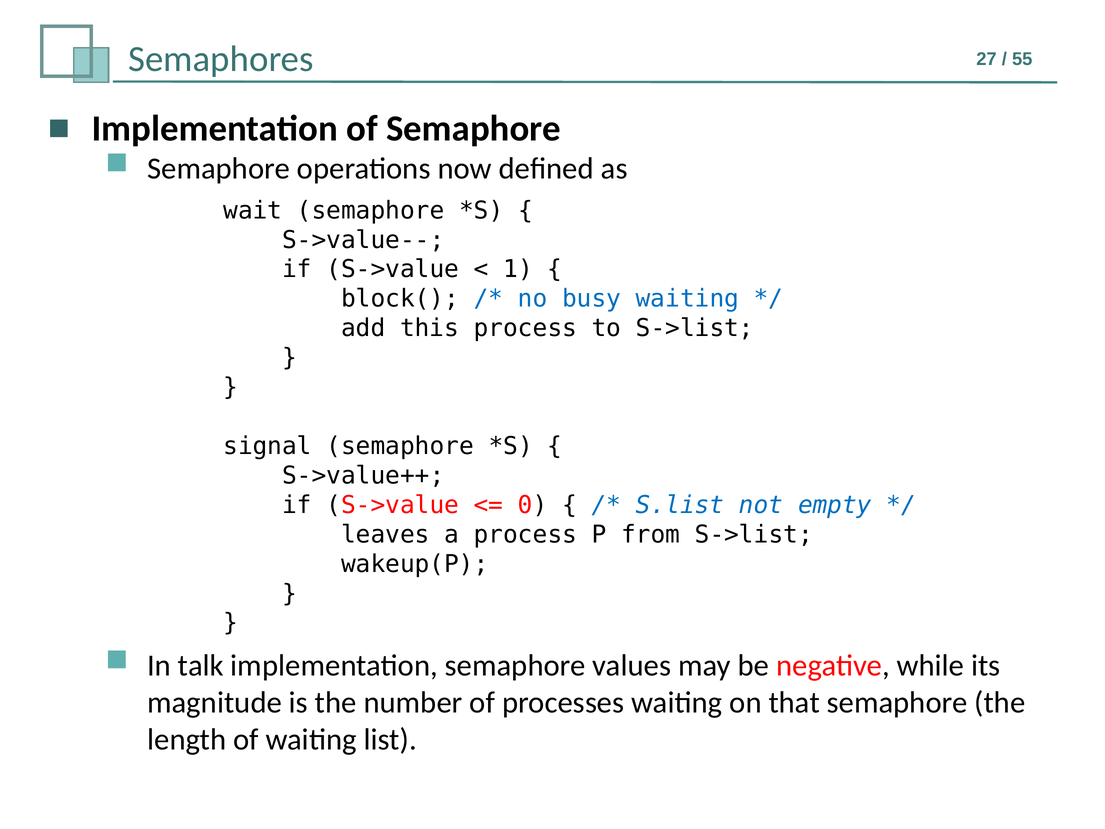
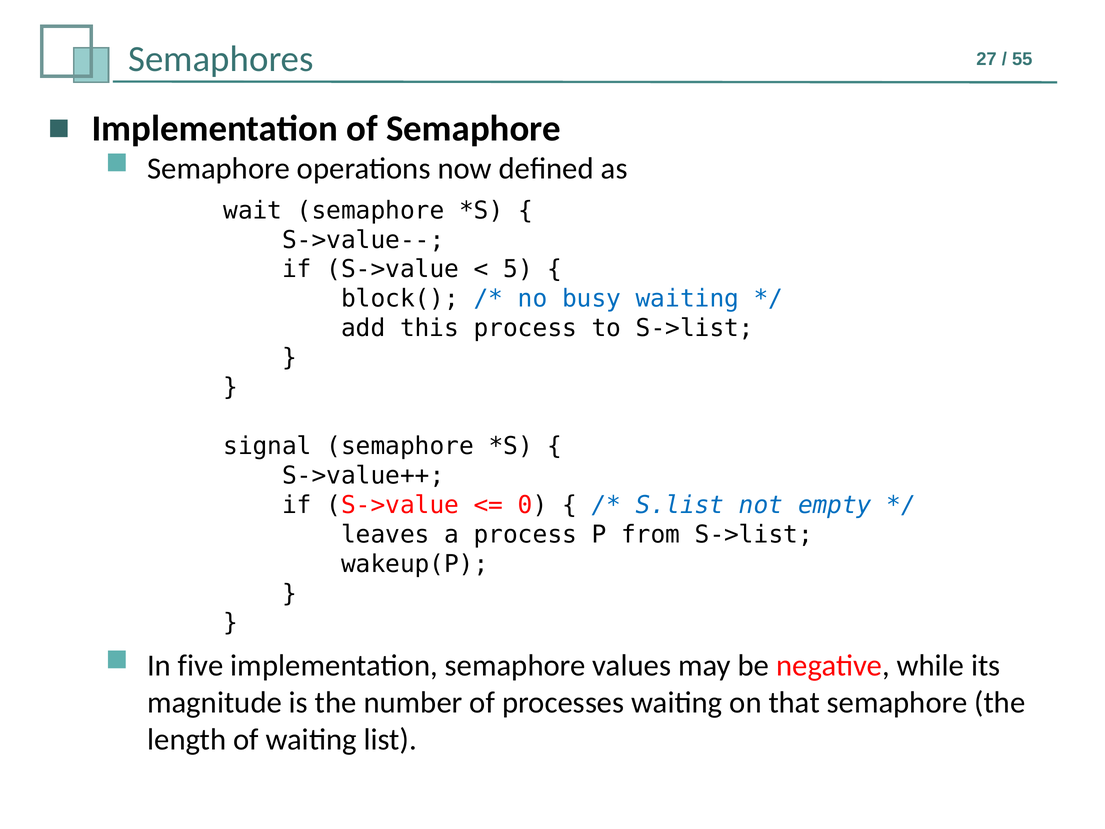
1: 1 -> 5 (518, 269)
talk: talk -> five (201, 666)
